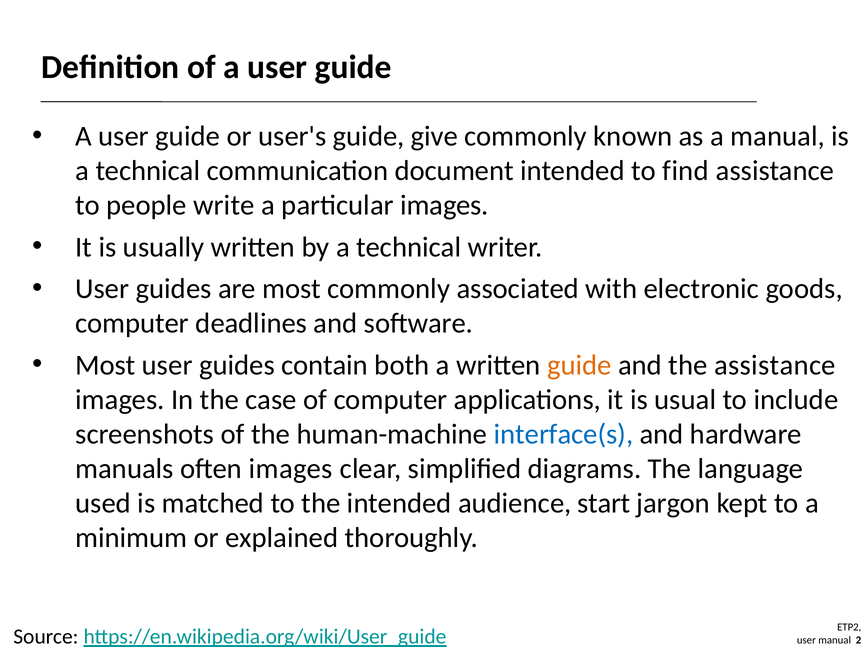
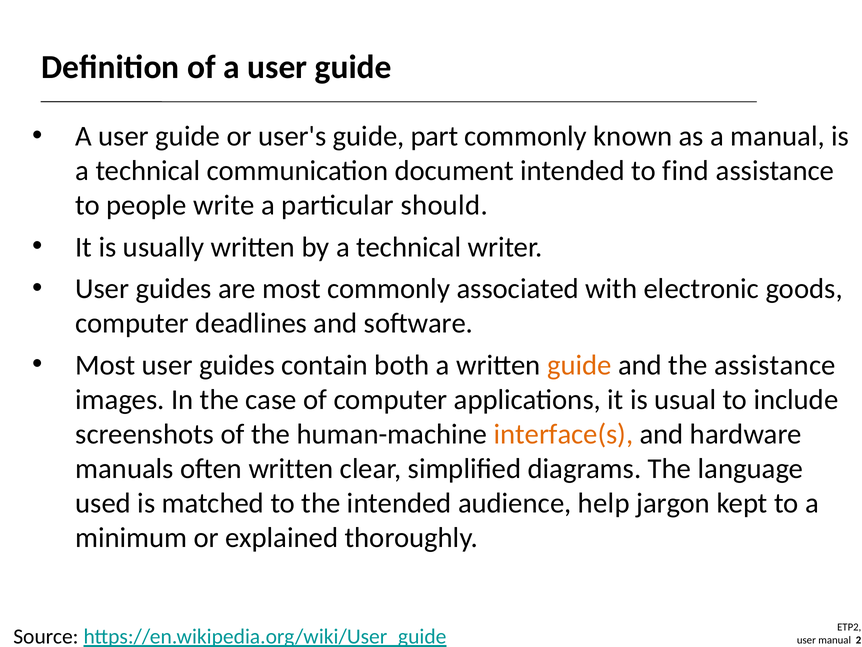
give: give -> part (434, 136)
particular images: images -> should (444, 205)
interface(s colour: blue -> orange (563, 434)
often images: images -> written (291, 468)
start: start -> help (604, 503)
